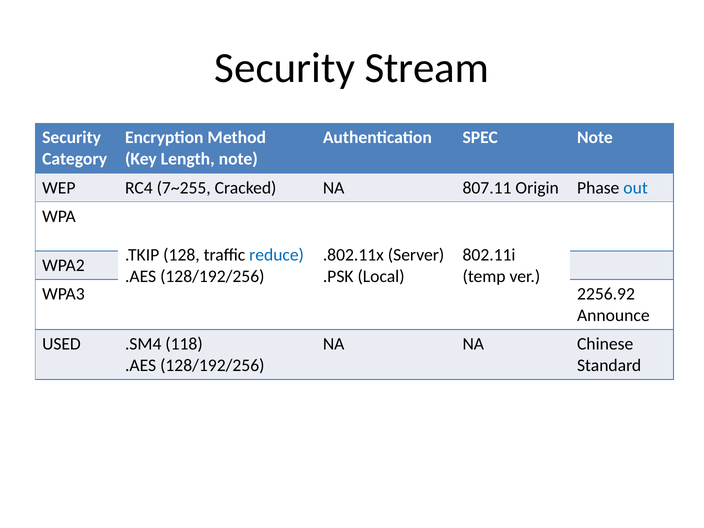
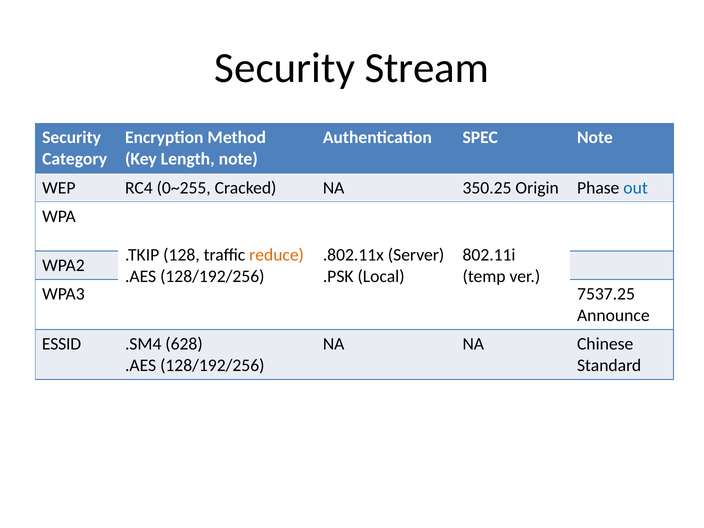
7~255: 7~255 -> 0~255 (184, 188)
807.11: 807.11 -> 350.25 (487, 188)
reduce colour: blue -> orange (277, 255)
2256.92: 2256.92 -> 7537.25 (606, 294)
USED: USED -> ESSID (62, 344)
118: 118 -> 628 (184, 344)
